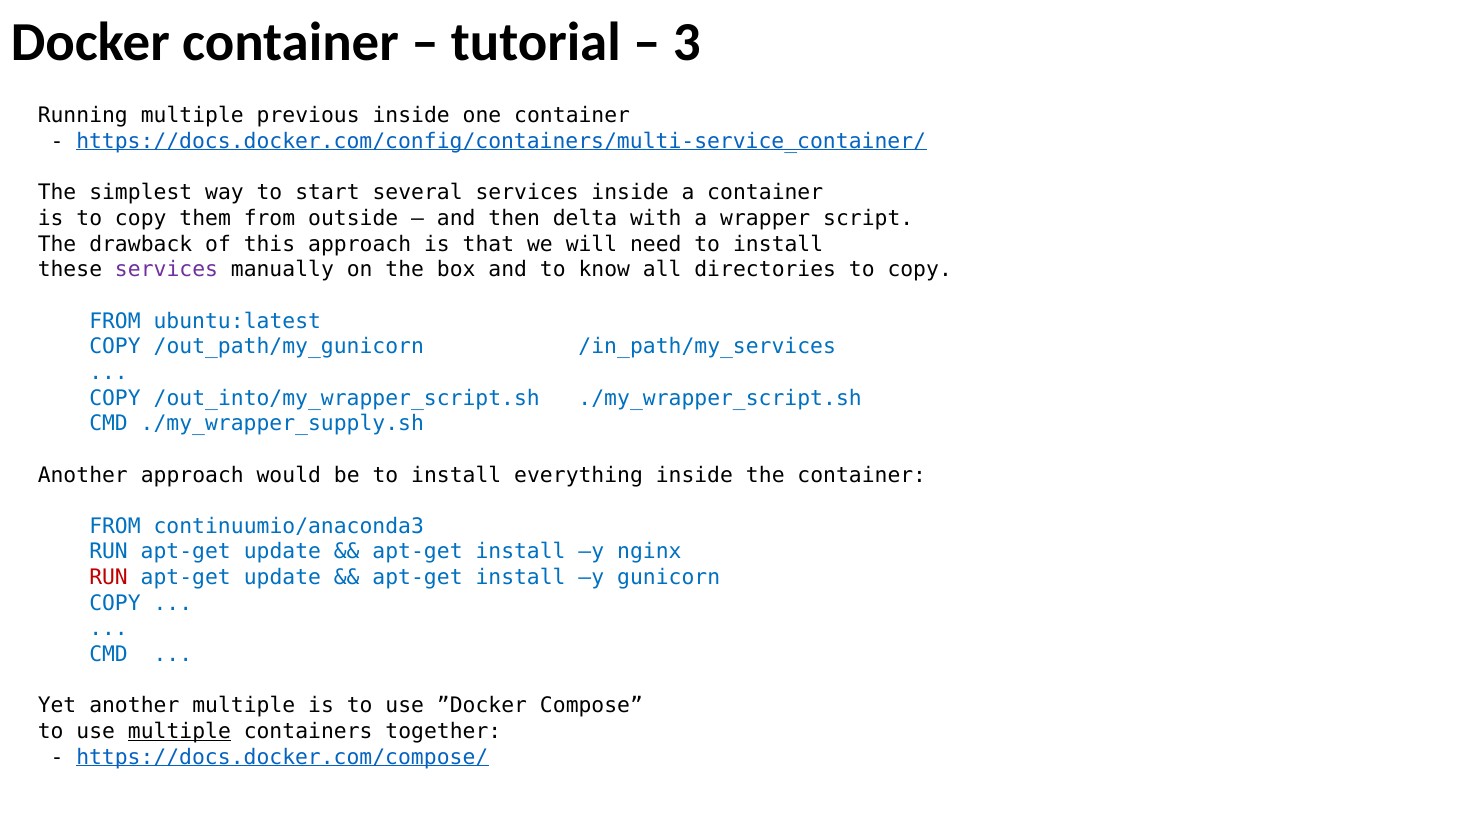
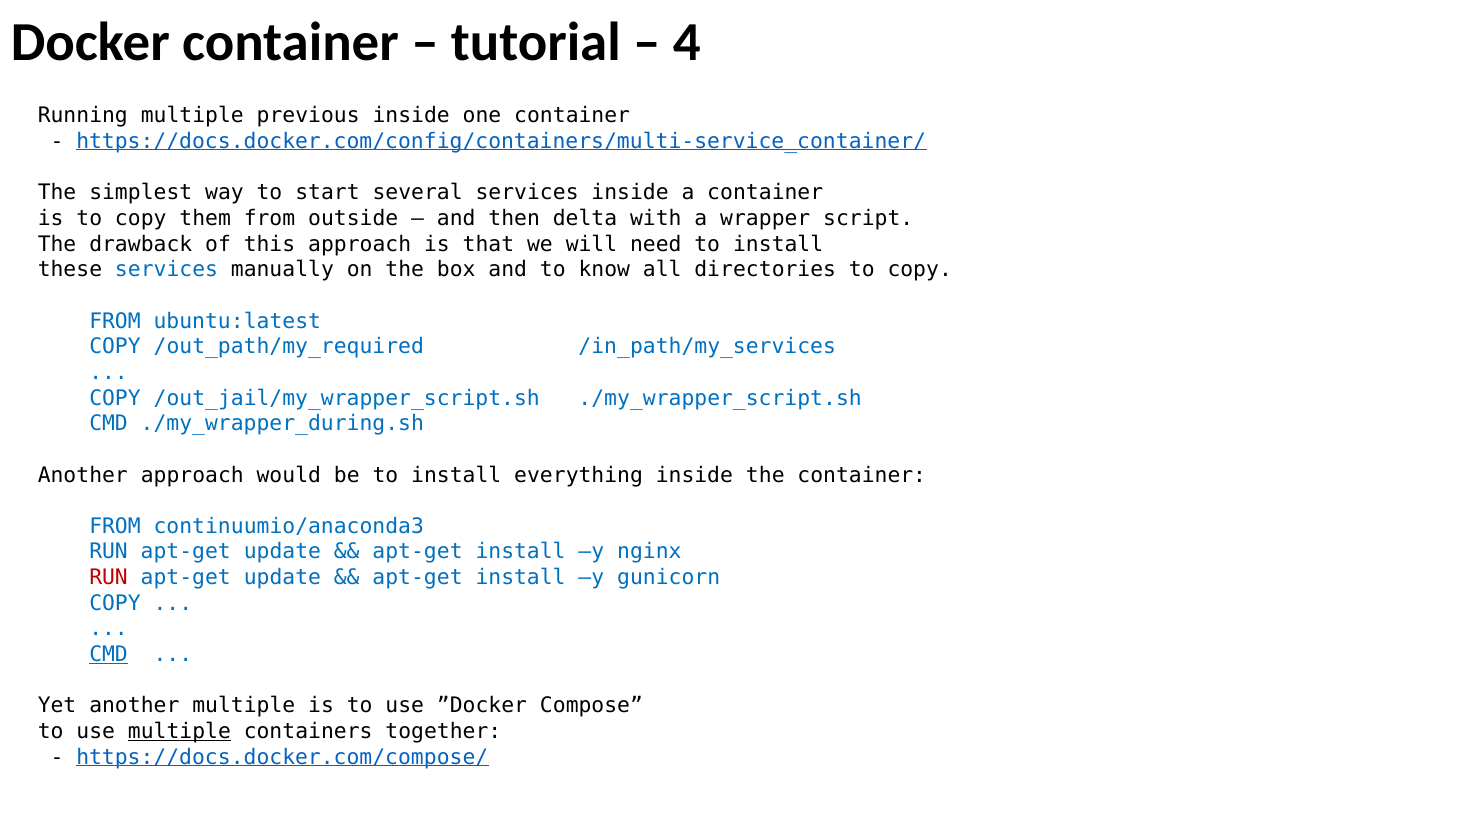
3: 3 -> 4 (687, 42)
services colour: purple -> blue (166, 270)
/out_path/my_gunicorn: /out_path/my_gunicorn -> /out_path/my_required (289, 347)
/out_into/my_wrapper_script.sh: /out_into/my_wrapper_script.sh -> /out_jail/my_wrapper_script.sh (347, 398)
./my_wrapper_supply.sh: ./my_wrapper_supply.sh -> ./my_wrapper_during.sh (282, 423)
CMD underline: none -> present (109, 654)
